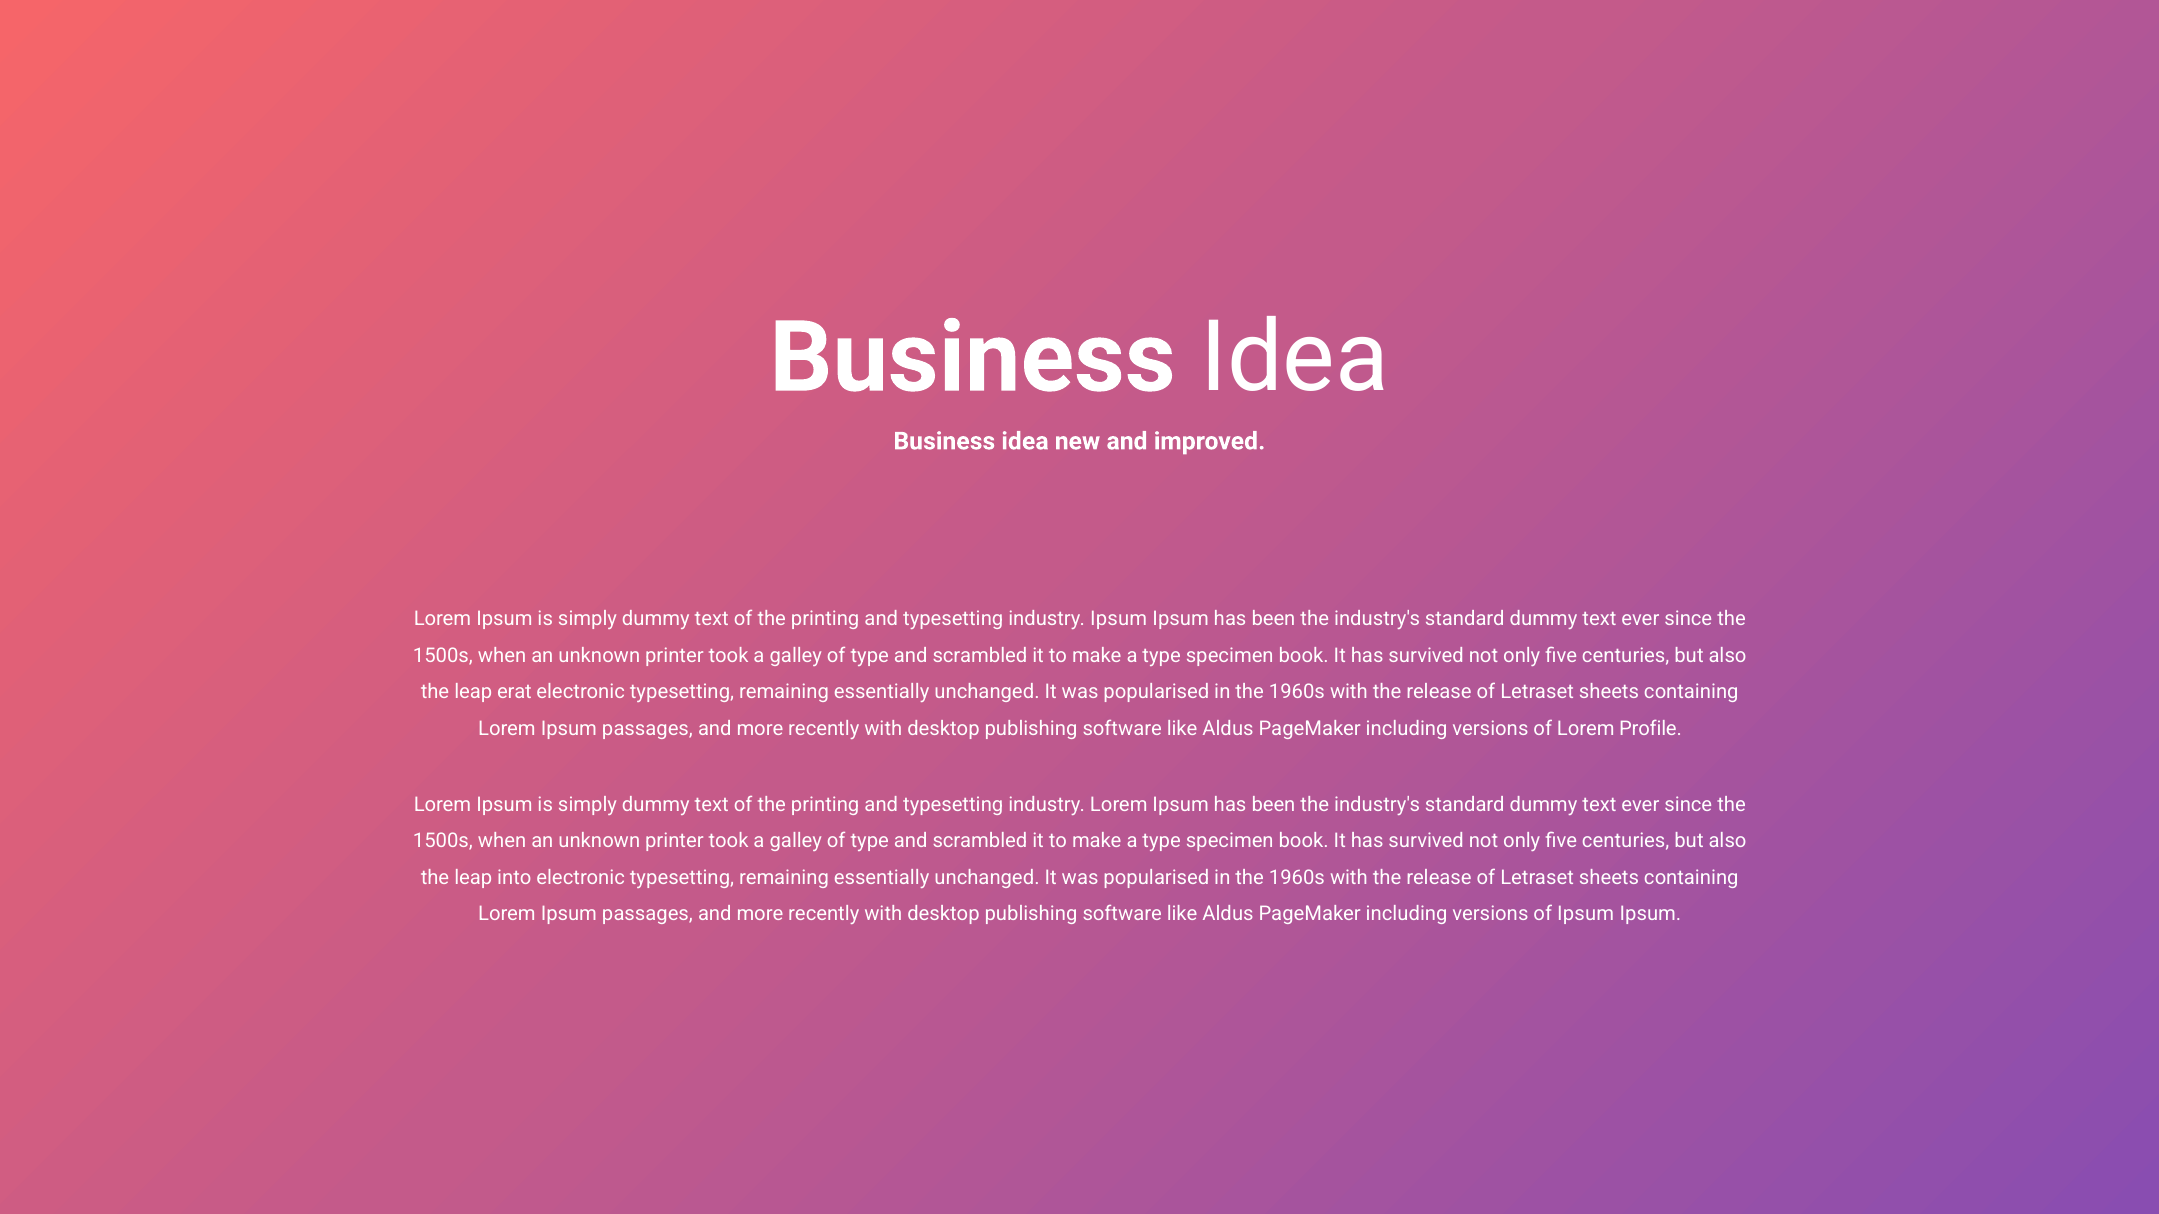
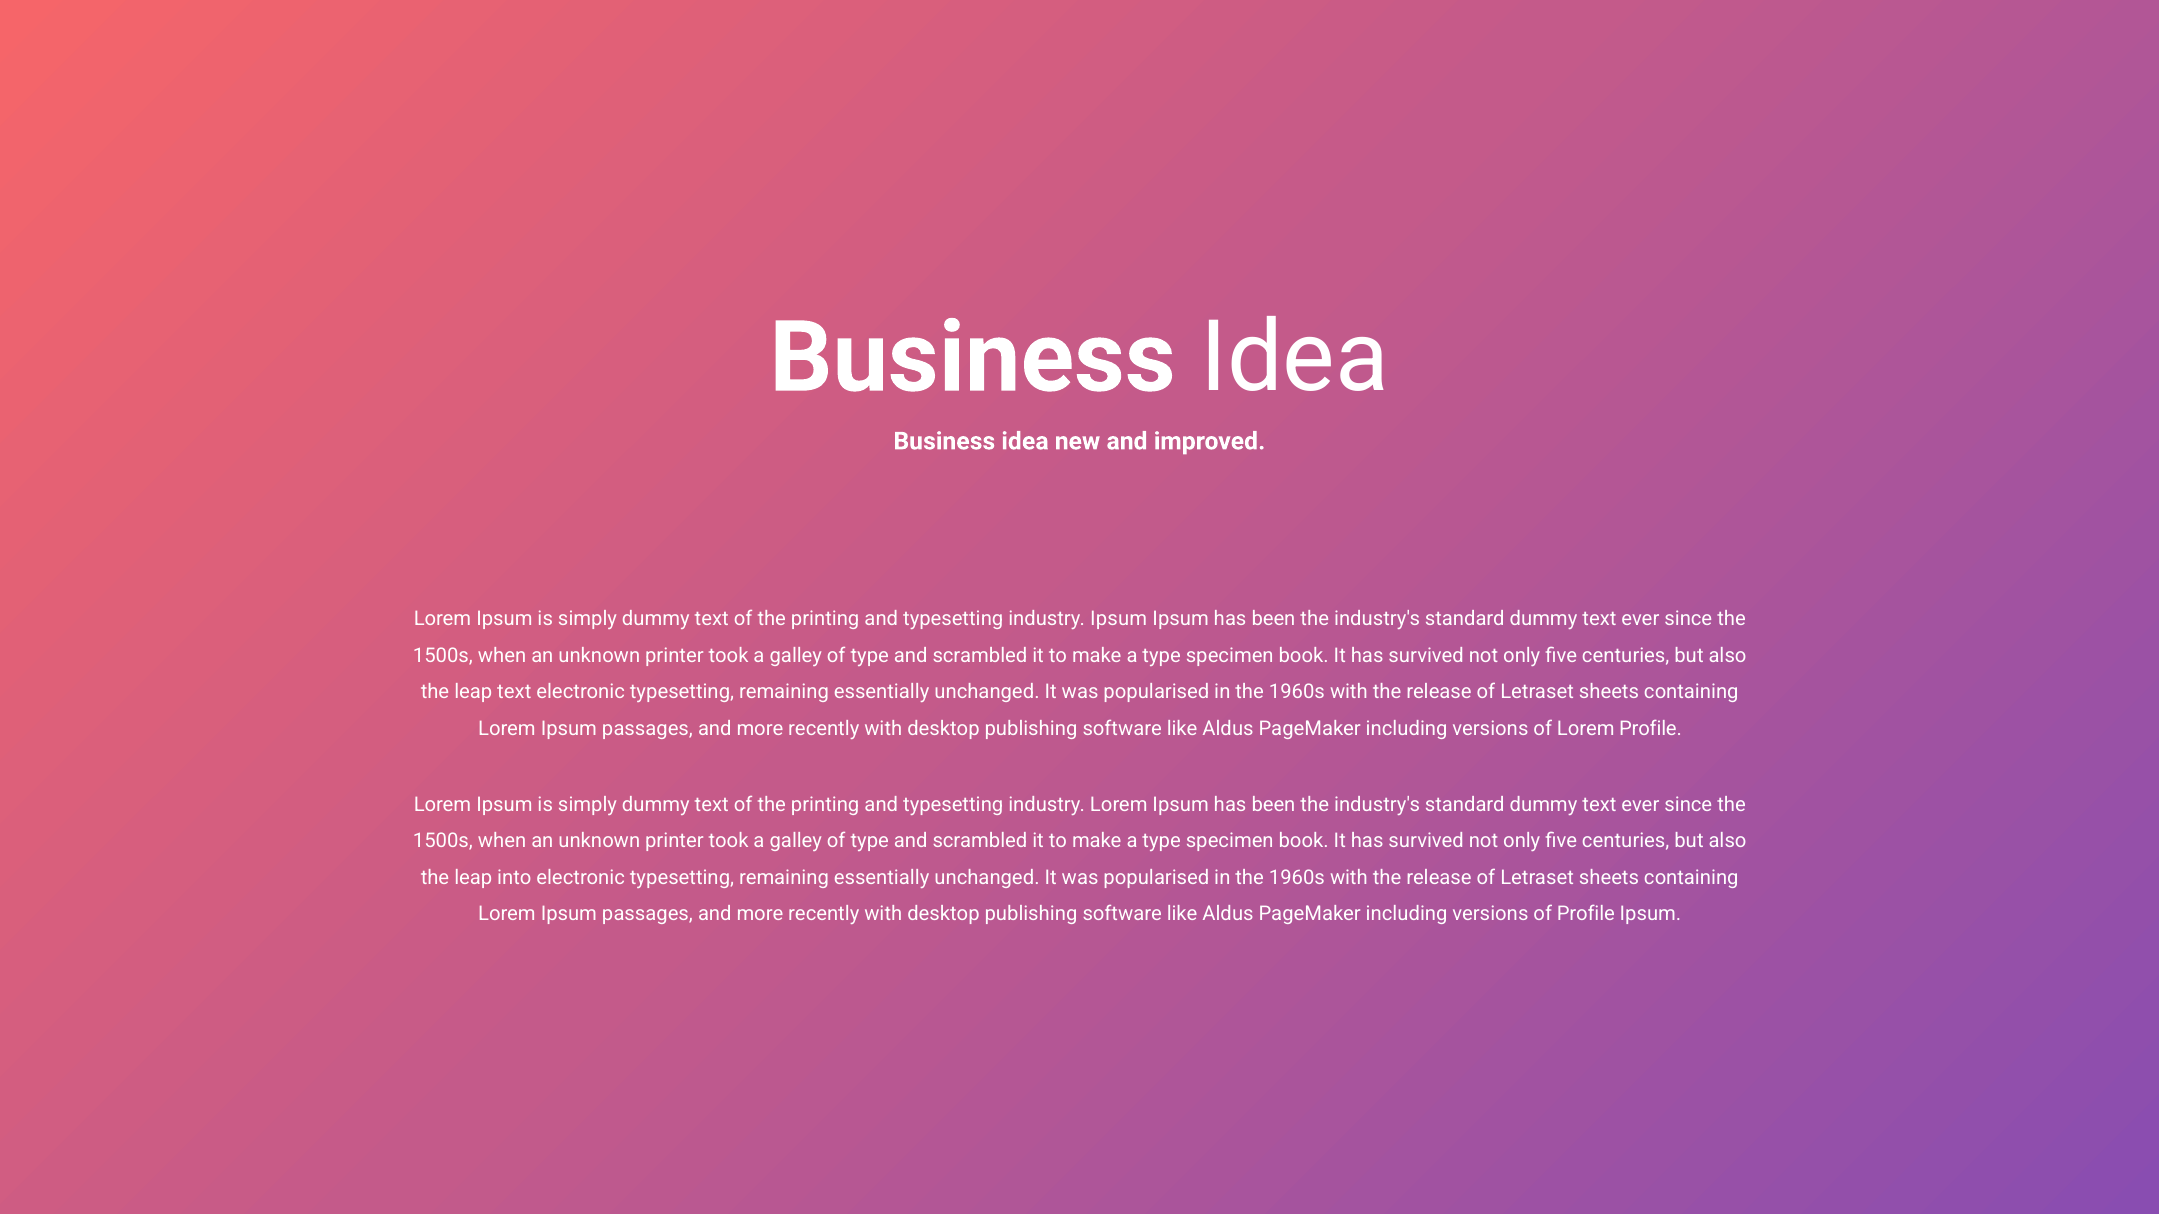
leap erat: erat -> text (514, 692)
of Ipsum: Ipsum -> Profile (1586, 914)
